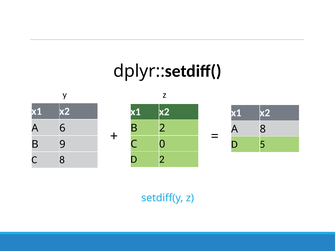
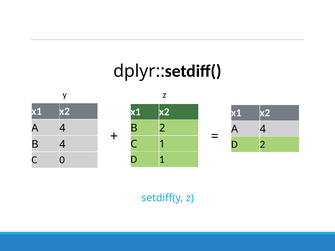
6: 6 -> 4 (62, 128)
8: 8 -> 4 (263, 129)
D 5: 5 -> 2 (262, 145)
C 0: 0 -> 1 (162, 144)
B 9: 9 -> 4 (62, 144)
D 2: 2 -> 1 (162, 160)
C 8: 8 -> 0 (62, 160)
